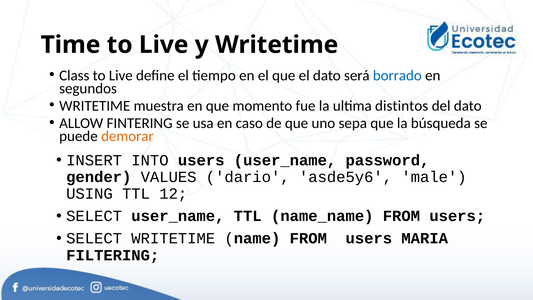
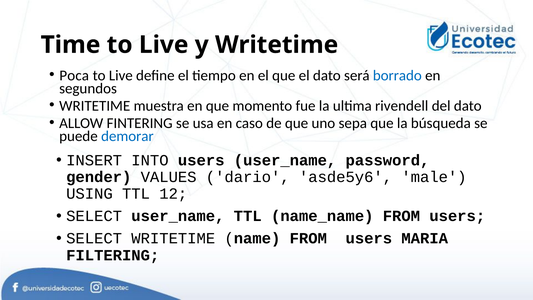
Class: Class -> Poca (74, 75)
distintos: distintos -> rivendell (402, 106)
demorar colour: orange -> blue (127, 136)
